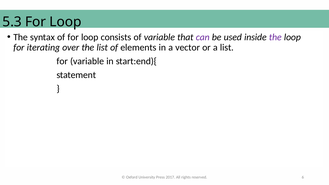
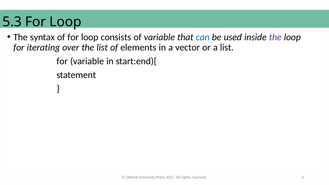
can colour: purple -> blue (203, 37)
